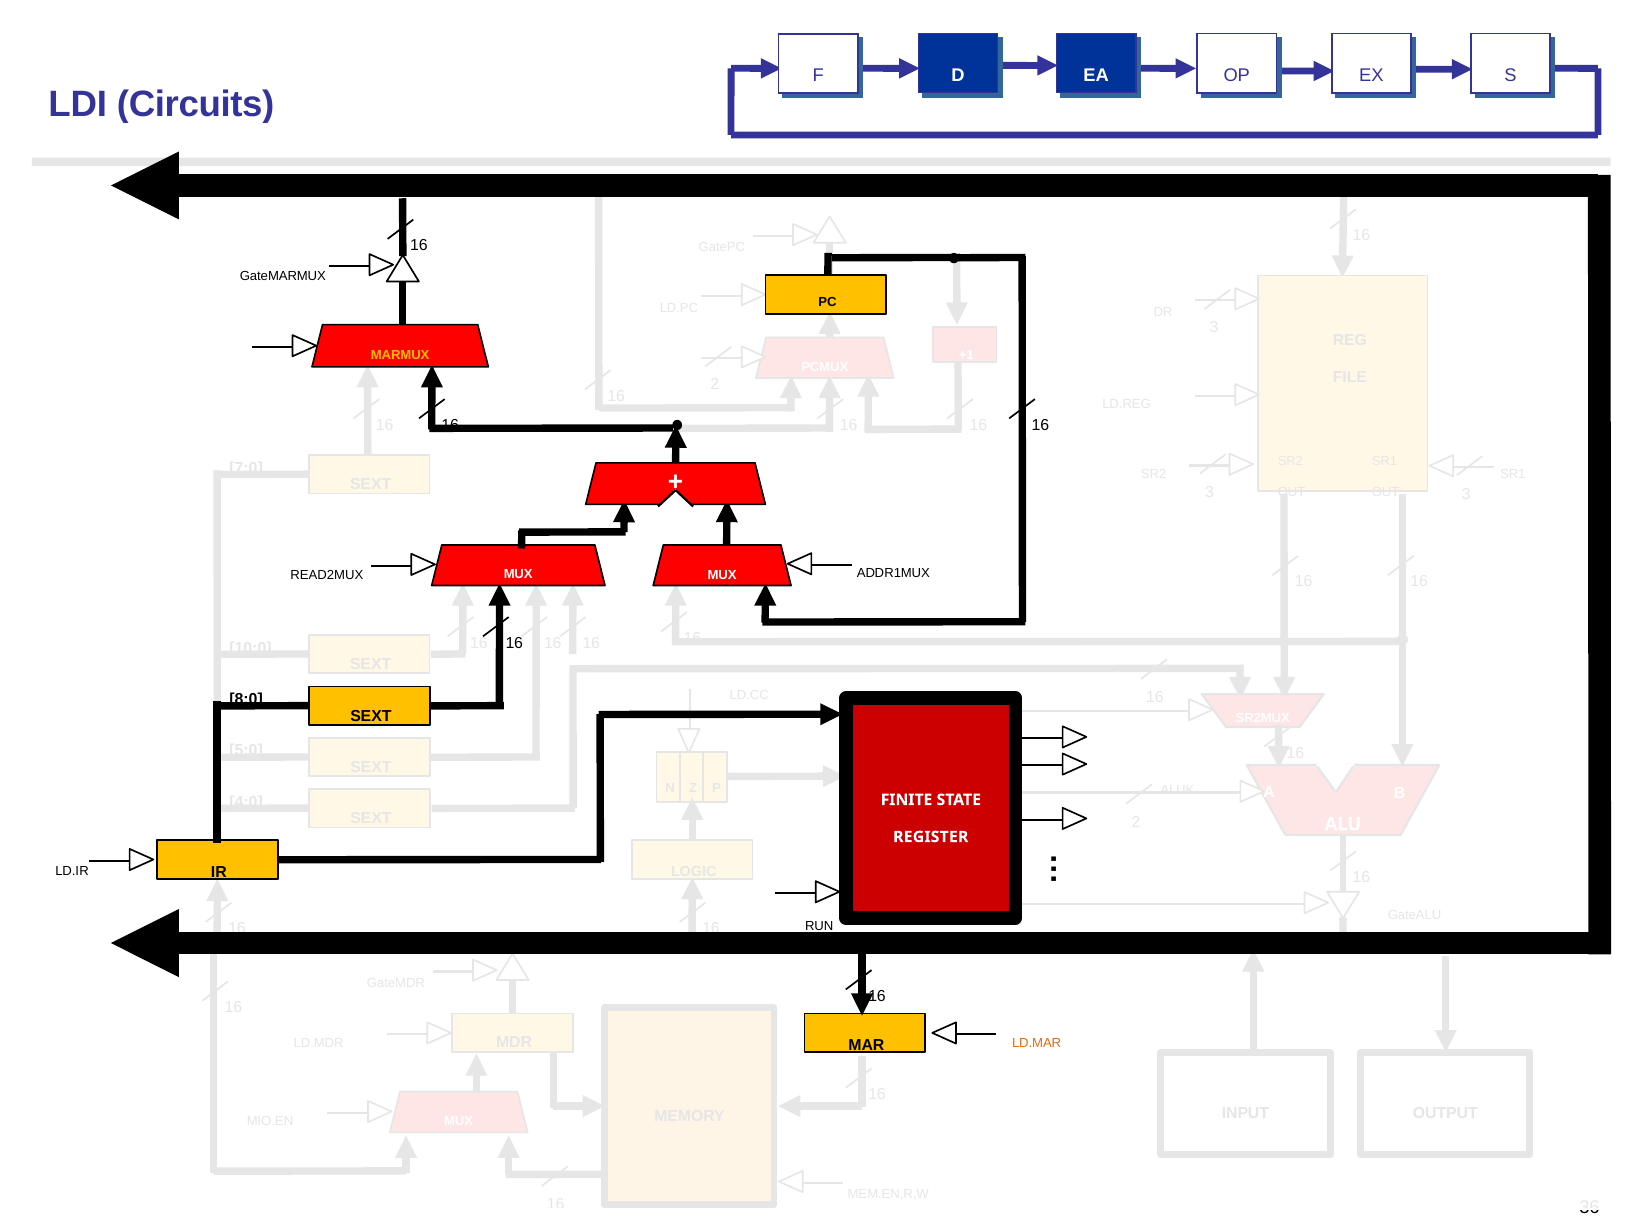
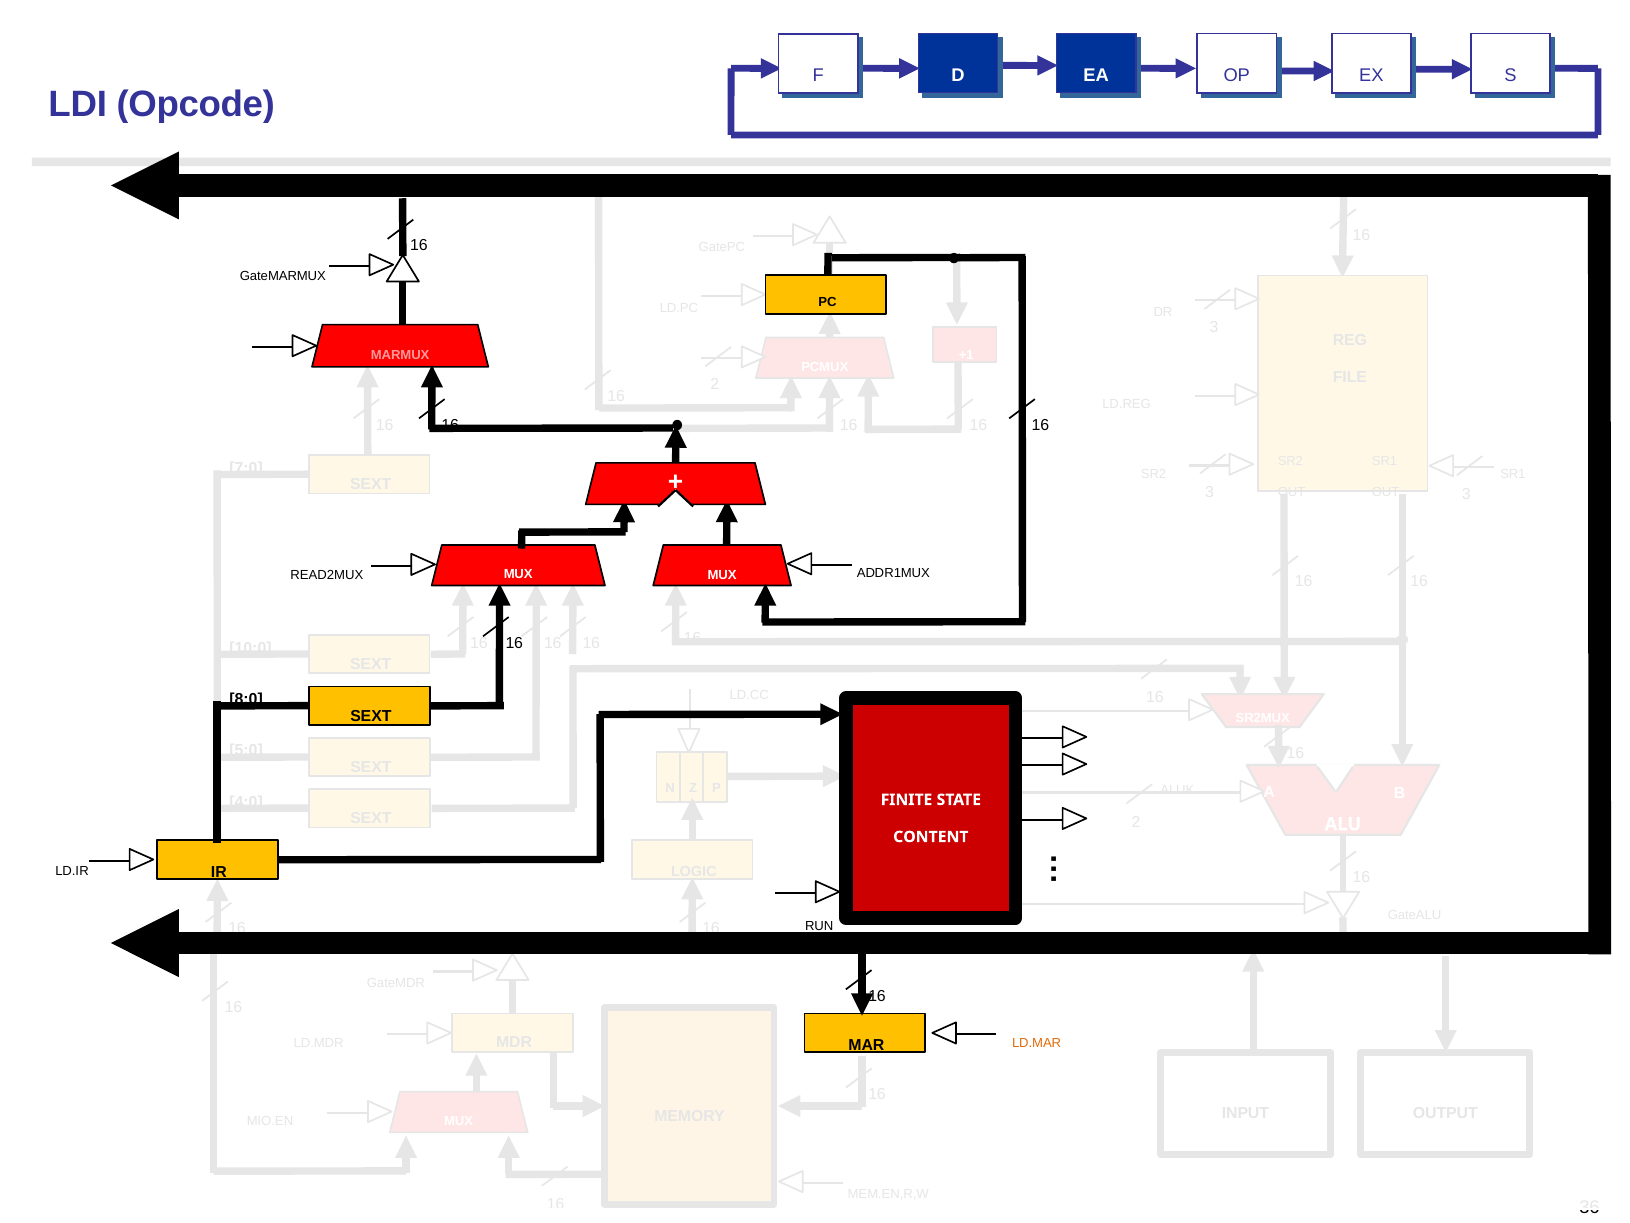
Circuits: Circuits -> Opcode (196, 105)
MARMUX colour: yellow -> pink (400, 355)
REGISTER: REGISTER -> CONTENT (931, 837)
